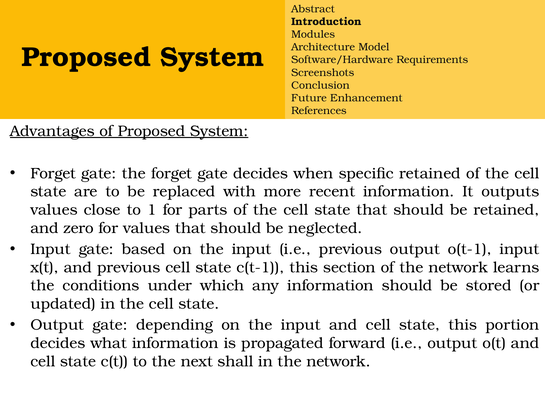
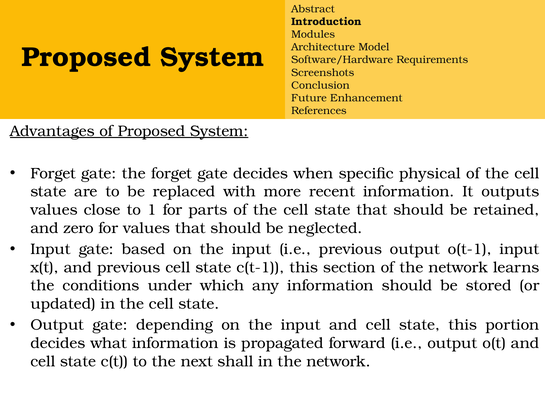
specific retained: retained -> physical (430, 173)
